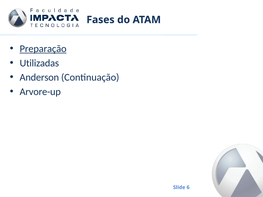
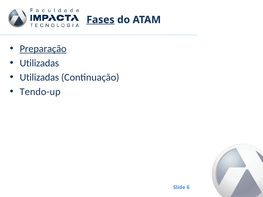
Fases underline: none -> present (100, 20)
Anderson: Anderson -> Utilizadas (39, 77)
Arvore-up: Arvore-up -> Tendo-up (40, 92)
